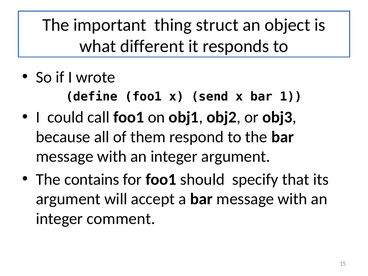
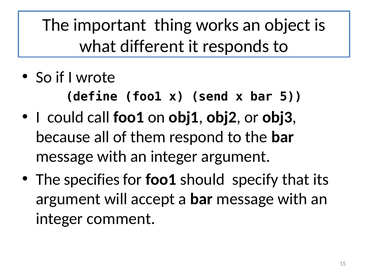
struct: struct -> works (217, 25)
1: 1 -> 5 (291, 97)
contains: contains -> specifies (92, 179)
